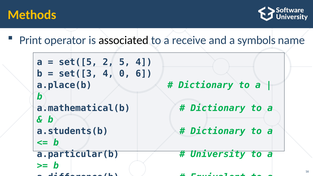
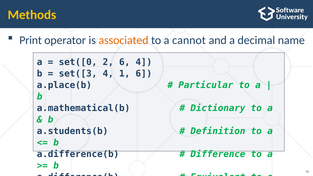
associated colour: black -> orange (123, 40)
receive: receive -> cannot (189, 40)
symbols: symbols -> decimal (256, 40)
set([5: set([5 -> set([0 (78, 62)
2 5: 5 -> 6 (125, 62)
0: 0 -> 1 (125, 74)
Dictionary: Dictionary -> Particular (206, 85)
Dictionary: Dictionary -> Definition (218, 131)
a.particular(b: a.particular(b -> a.difference(b (78, 154)
University: University -> Difference (218, 154)
